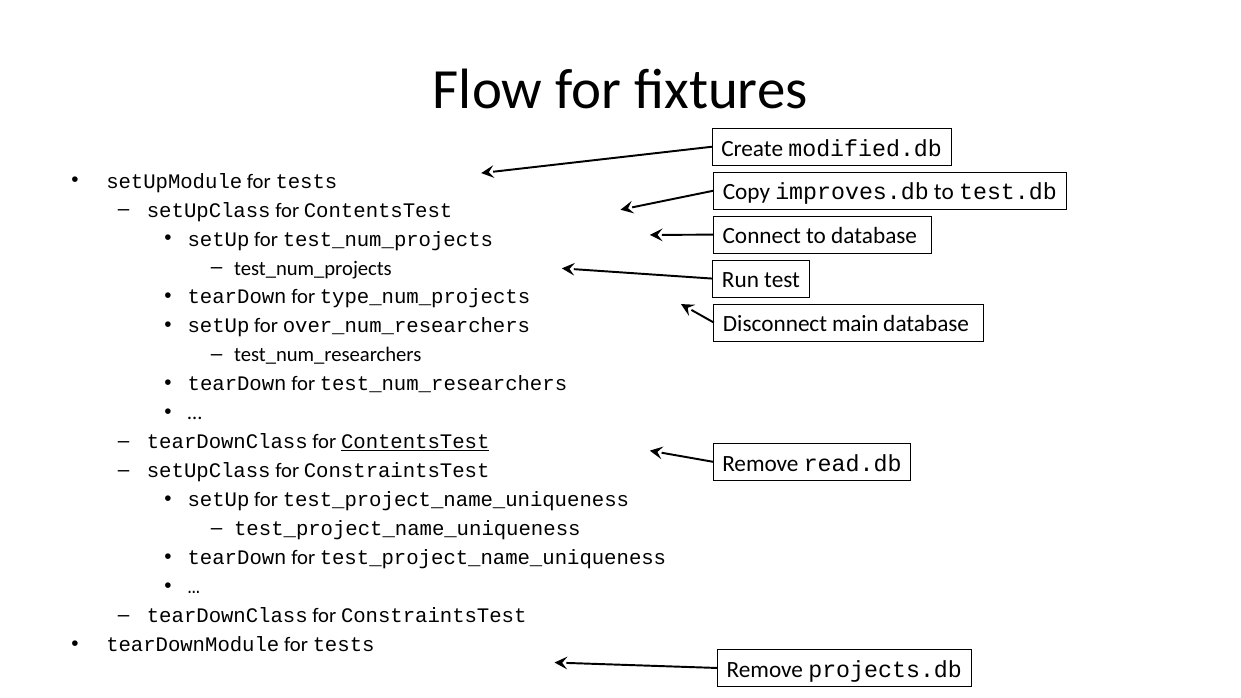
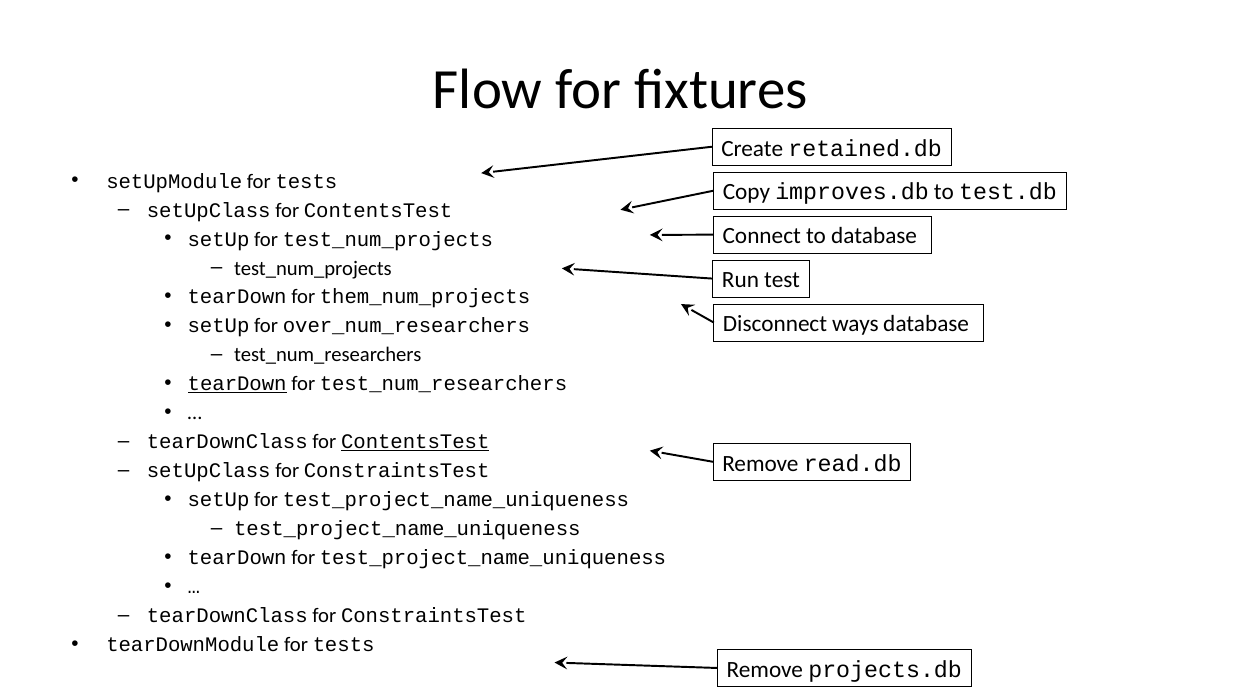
modified.db: modified.db -> retained.db (865, 148)
type_num_projects: type_num_projects -> them_num_projects (425, 297)
main: main -> ways (855, 324)
tearDown underline: none -> present (237, 384)
